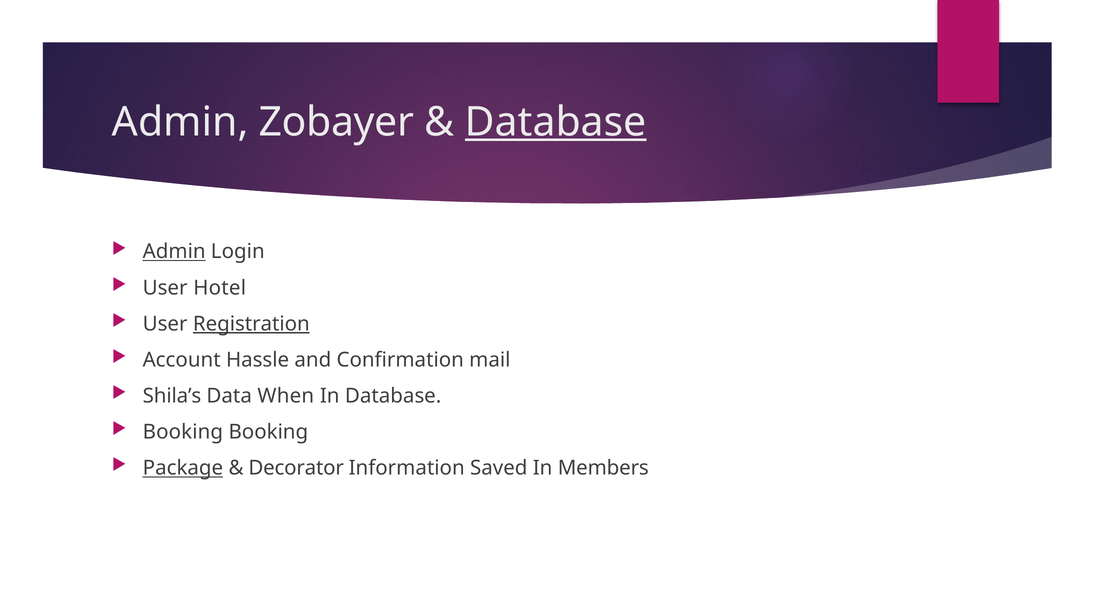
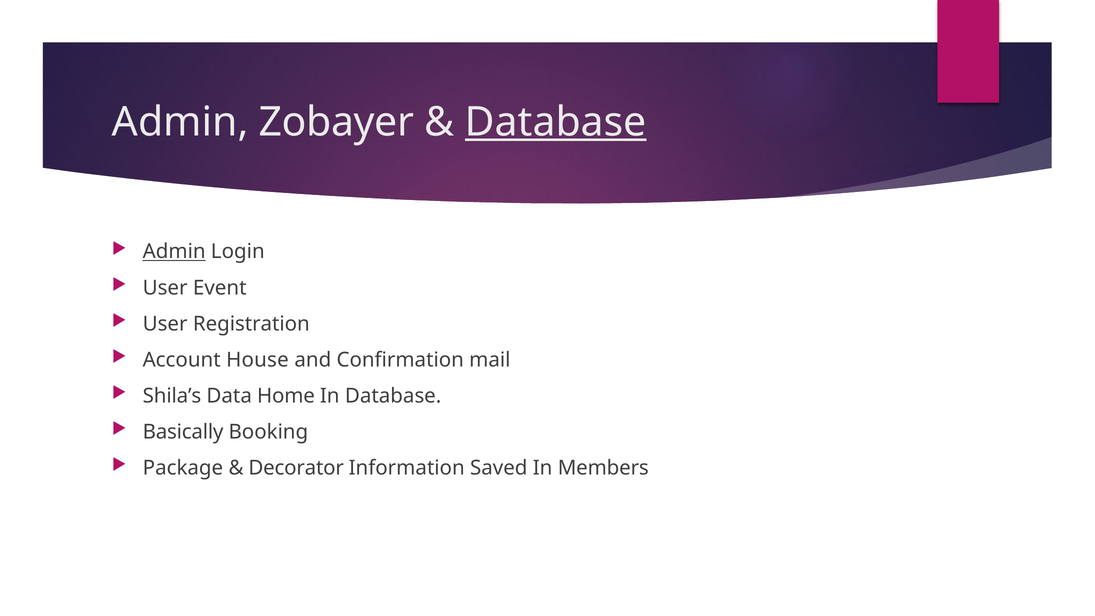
Hotel: Hotel -> Event (220, 288)
Registration underline: present -> none (251, 324)
Hassle: Hassle -> House (257, 360)
When: When -> Home (286, 396)
Booking: Booking -> Basically (183, 432)
Package underline: present -> none (183, 468)
